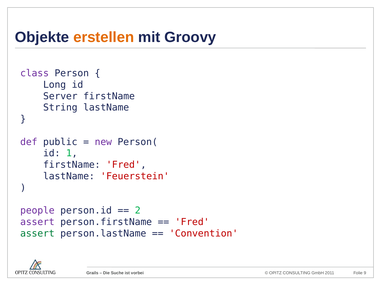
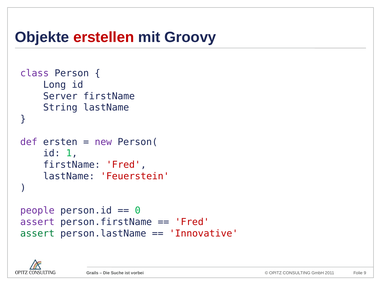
erstellen colour: orange -> red (104, 37)
public: public -> ersten (60, 142)
2: 2 -> 0 (138, 210)
Convention: Convention -> Innovative (204, 233)
